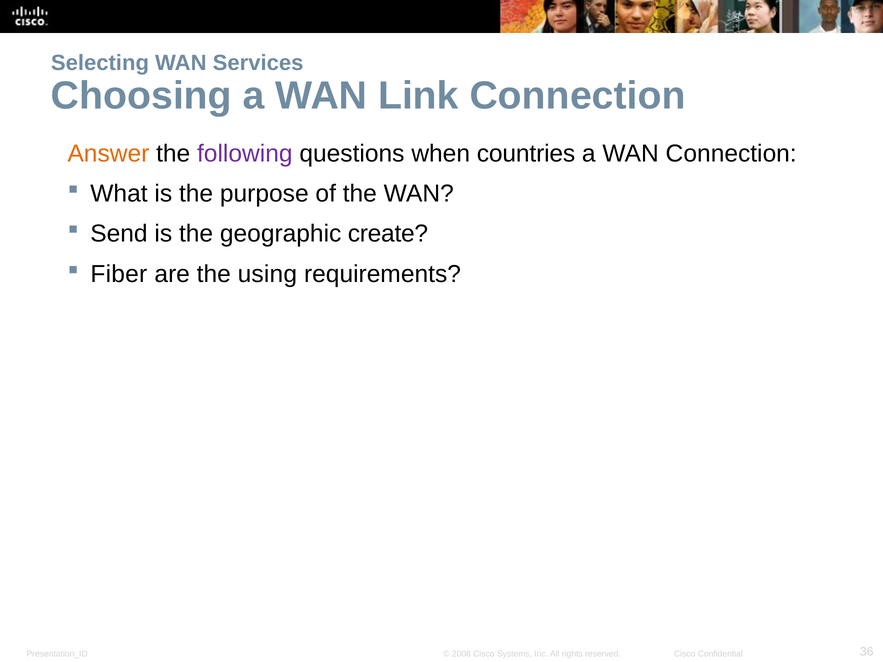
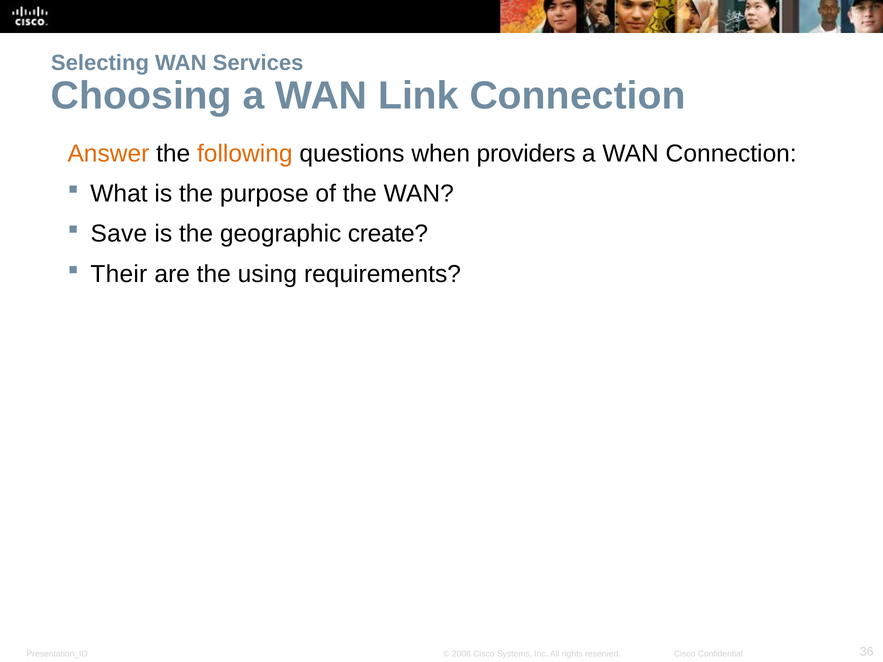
following colour: purple -> orange (245, 154)
countries: countries -> providers (526, 154)
Send: Send -> Save (119, 234)
Fiber: Fiber -> Their (119, 274)
